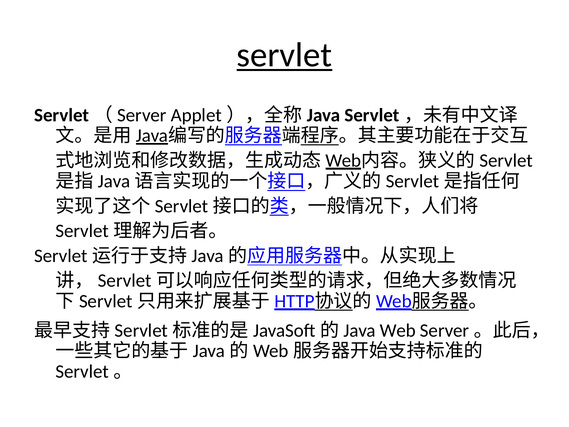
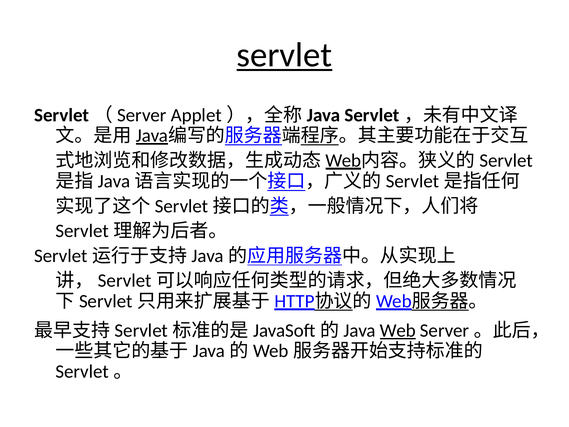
Web underline: none -> present (398, 330)
